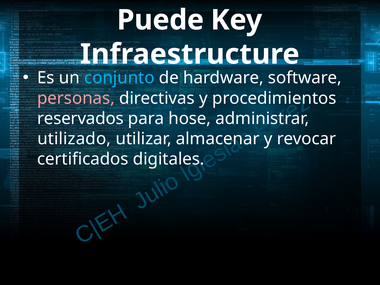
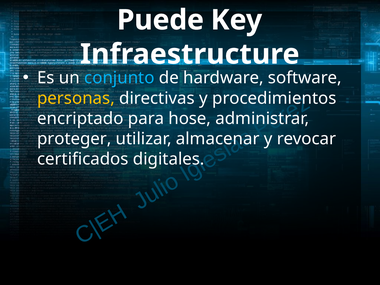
personas colour: pink -> yellow (76, 98)
reservados: reservados -> encriptado (80, 118)
utilizado: utilizado -> proteger (74, 139)
